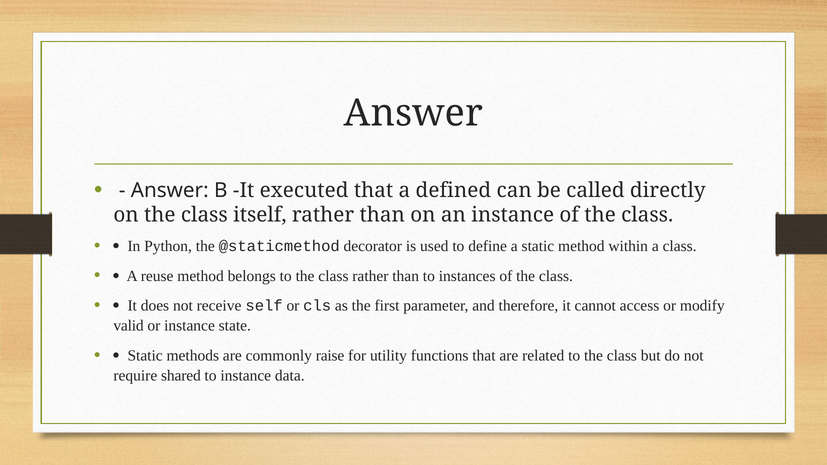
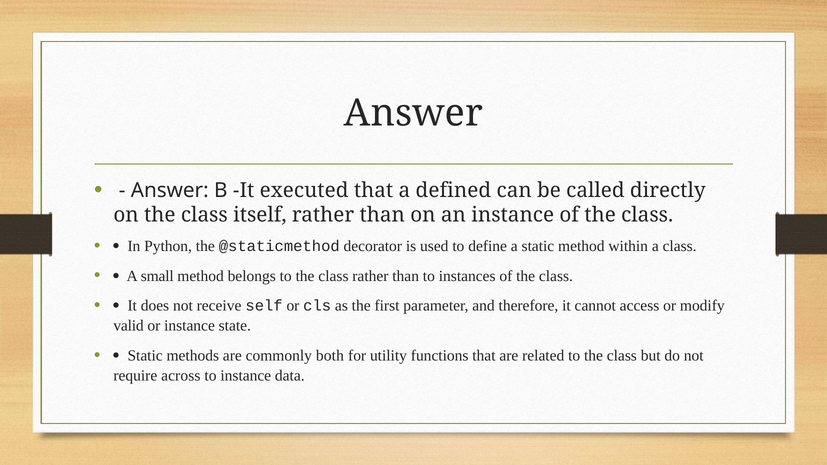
reuse: reuse -> small (157, 276)
raise: raise -> both (330, 356)
shared: shared -> across (181, 376)
